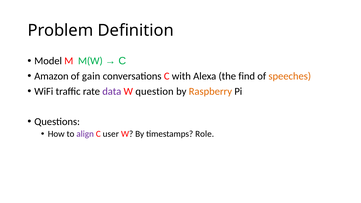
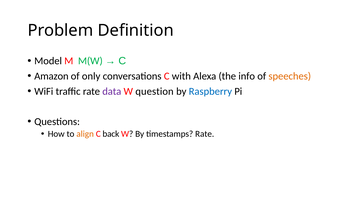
gain: gain -> only (91, 76)
find: find -> info (247, 76)
Raspberry colour: orange -> blue (210, 91)
align colour: purple -> orange (85, 134)
user: user -> back (111, 134)
timestamps Role: Role -> Rate (205, 134)
